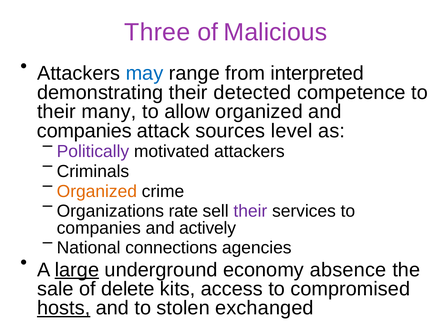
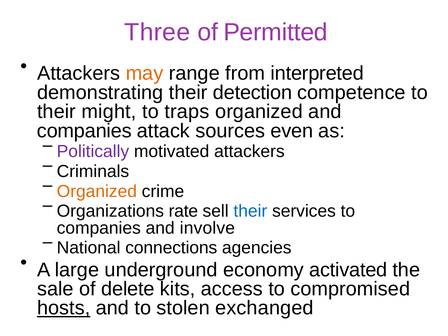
Malicious: Malicious -> Permitted (276, 32)
may colour: blue -> orange (144, 73)
detected: detected -> detection (253, 93)
many: many -> might (109, 112)
allow: allow -> traps (187, 112)
level: level -> even (292, 131)
their colour: purple -> blue (250, 211)
actively: actively -> involve (207, 228)
large underline: present -> none (77, 270)
absence: absence -> activated (348, 270)
